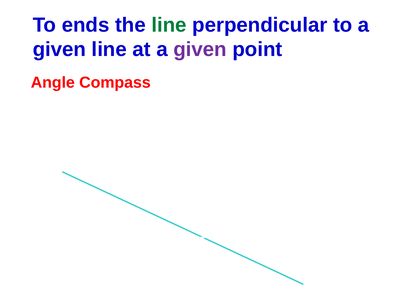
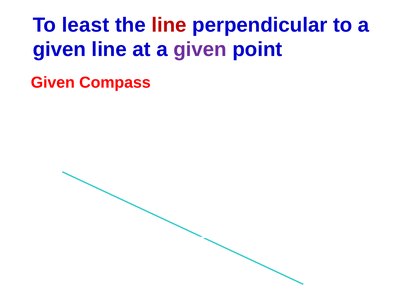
ends: ends -> least (85, 25)
line colour: green -> red (169, 25)
Angle: Angle -> Given (53, 83)
